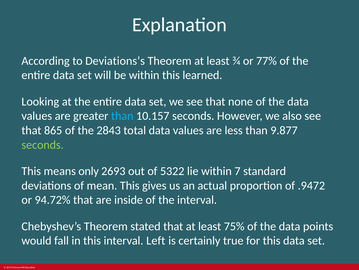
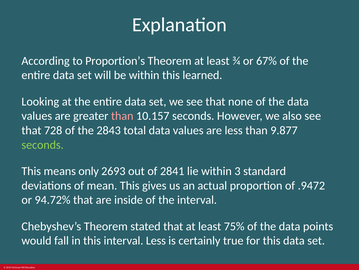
Deviations’s: Deviations’s -> Proportion’s (115, 61)
77%: 77% -> 67% (267, 61)
than colour: light blue -> pink (122, 116)
865: 865 -> 728 (53, 130)
5322: 5322 -> 2841 (172, 171)
7: 7 -> 3 (237, 171)
interval Left: Left -> Less (156, 240)
